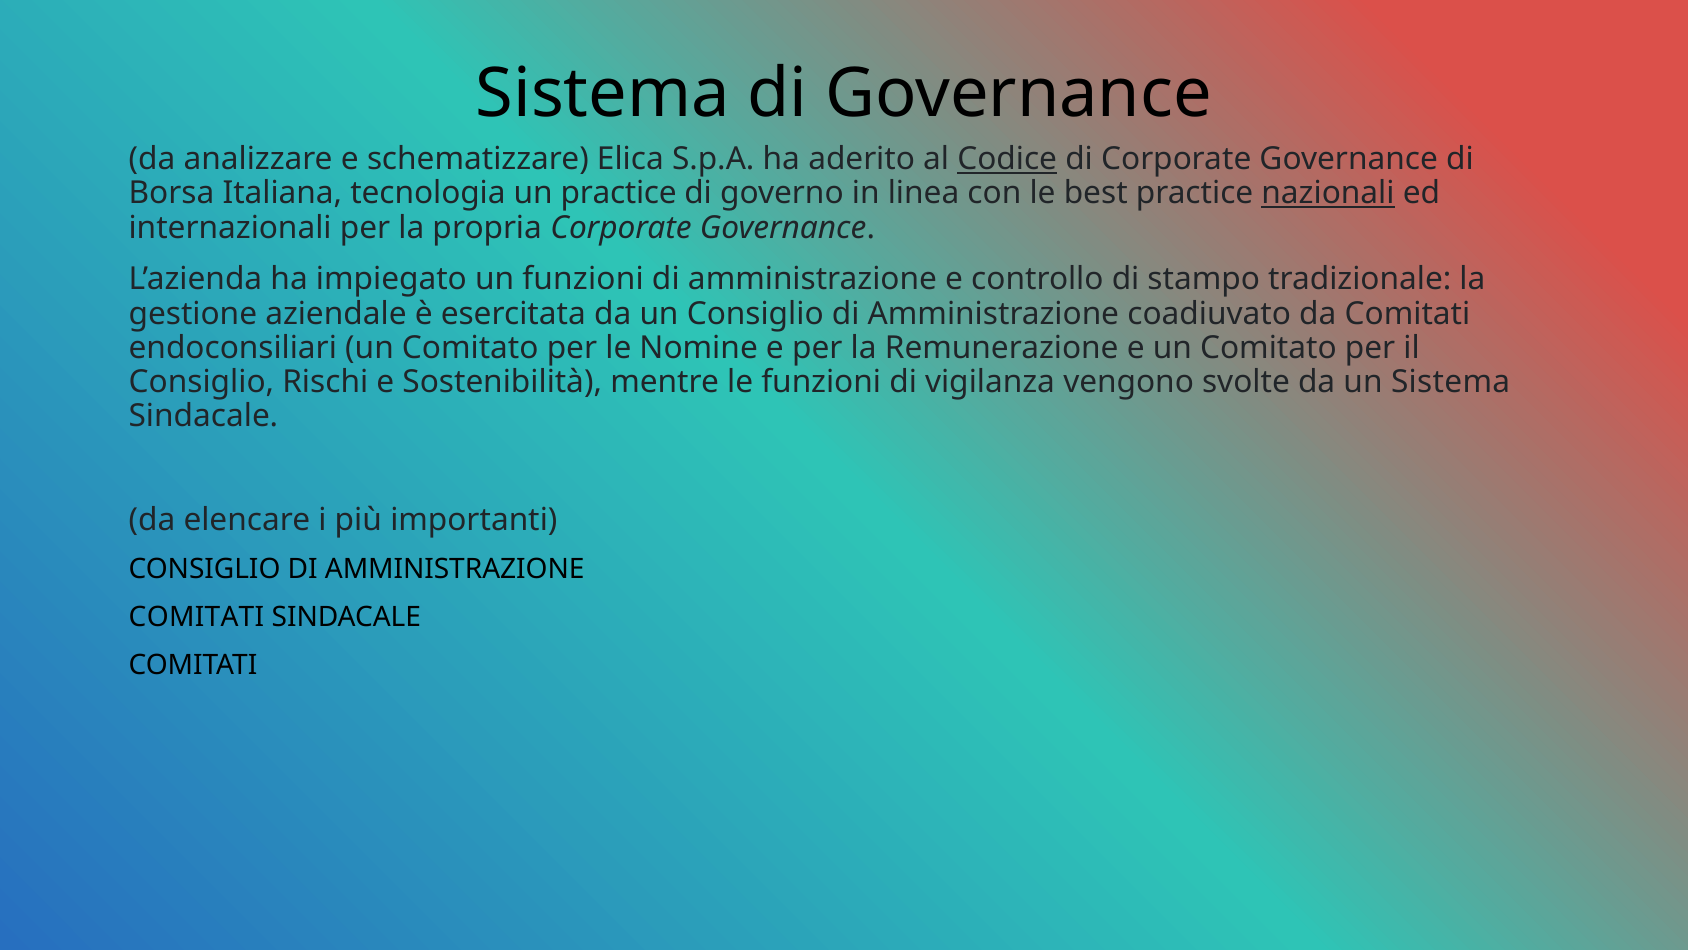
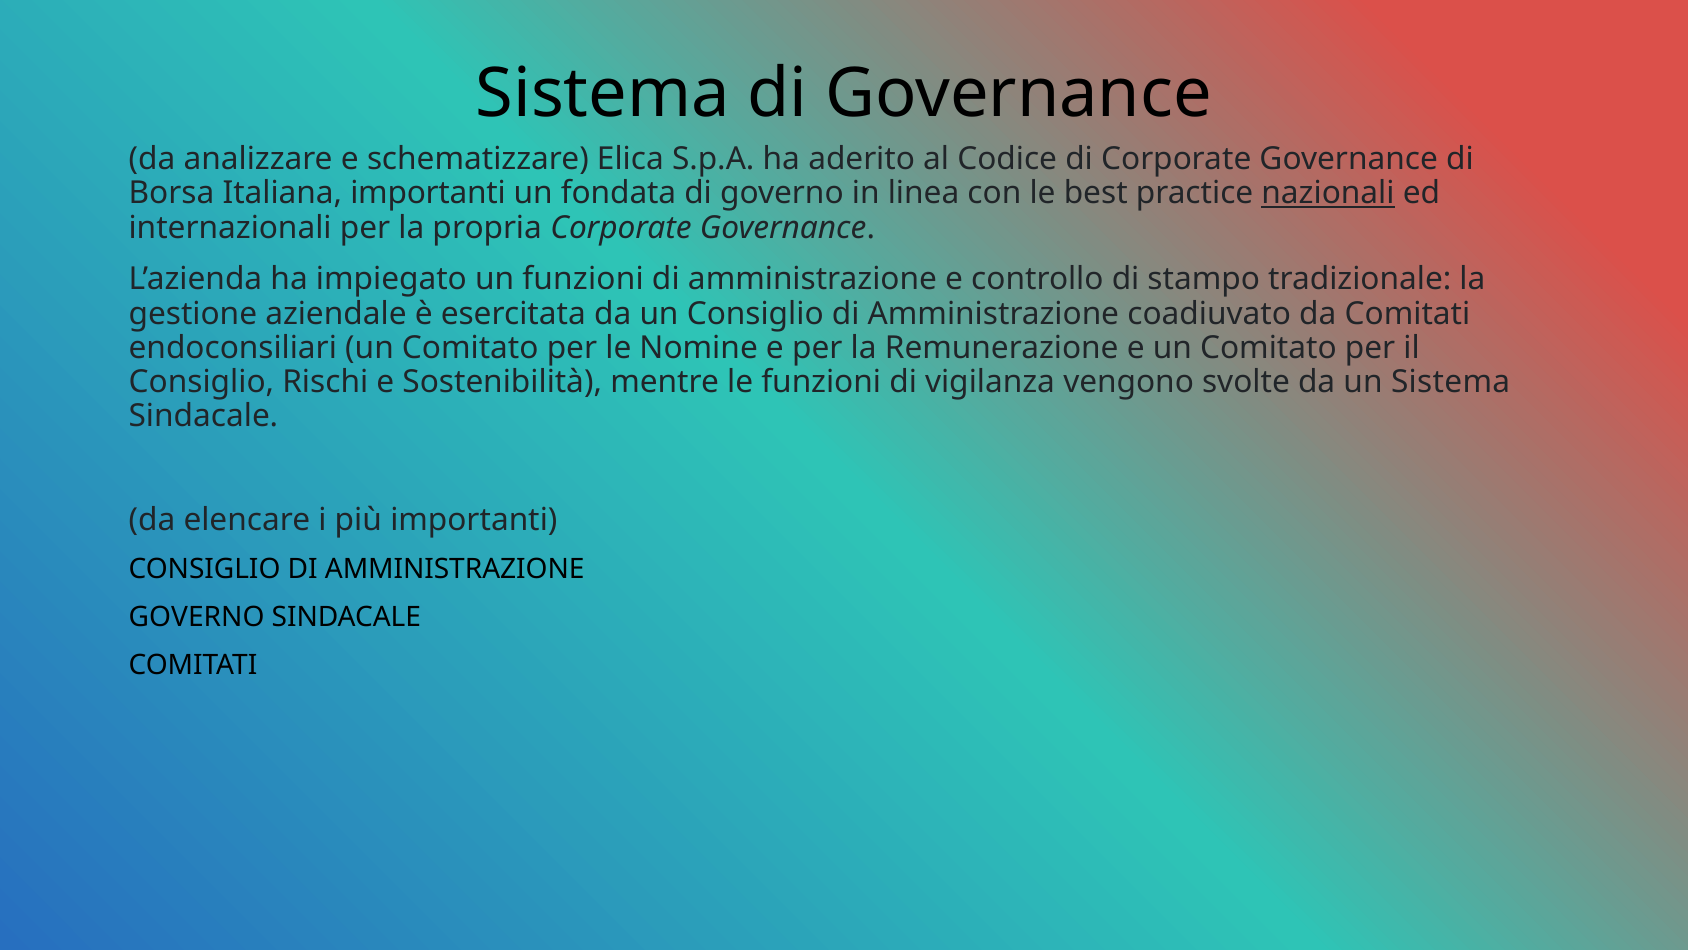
Codice underline: present -> none (1007, 159)
Italiana tecnologia: tecnologia -> importanti (428, 193)
un practice: practice -> fondata (619, 193)
COMITATI: COMITATI -> GOVERNO (197, 617)
